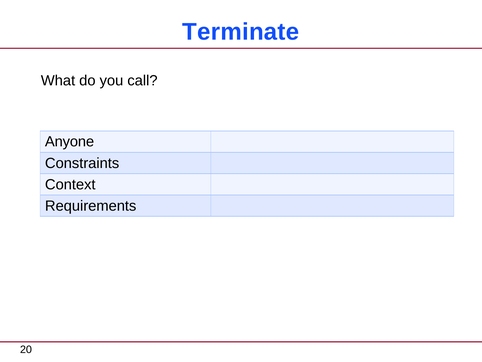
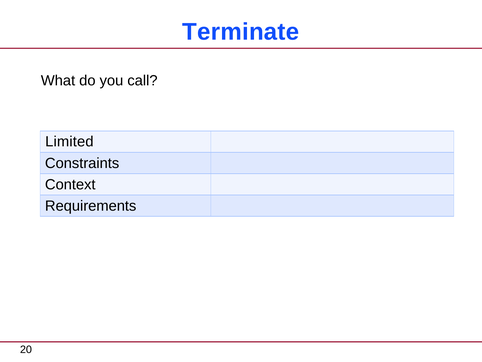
Anyone: Anyone -> Limited (69, 142)
